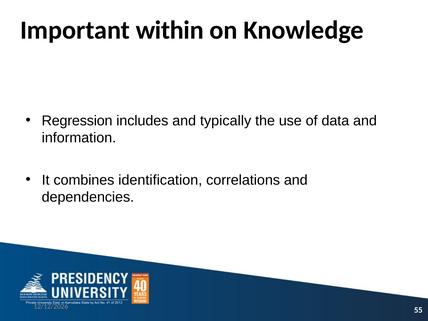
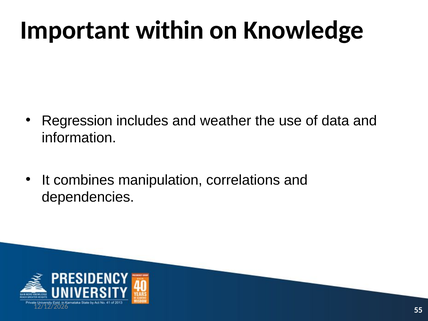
typically: typically -> weather (226, 121)
identification: identification -> manipulation (160, 180)
